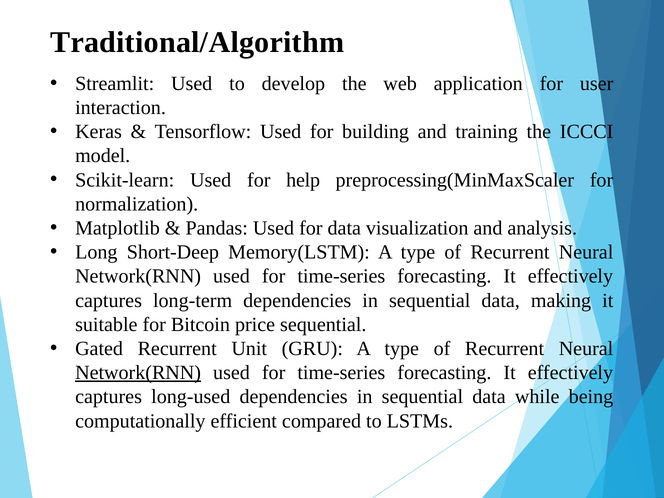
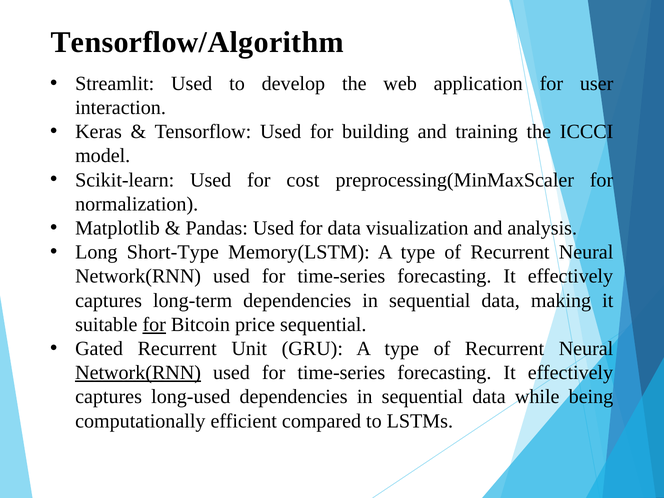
Traditional/Algorithm: Traditional/Algorithm -> Tensorflow/Algorithm (197, 42)
help: help -> cost (303, 180)
Short-Deep: Short-Deep -> Short-Type (173, 252)
for underline: none -> present (154, 324)
